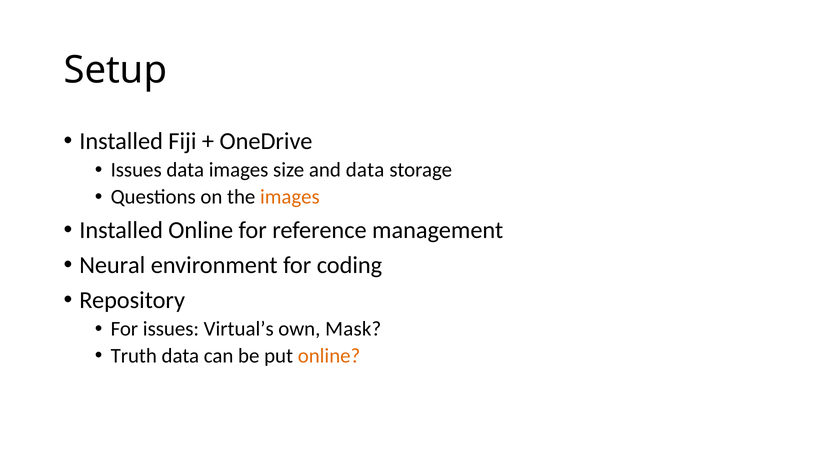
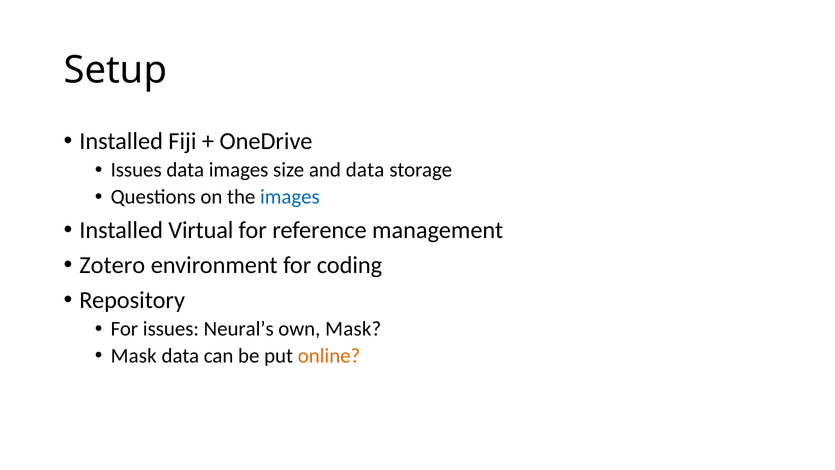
images colour: orange -> blue (290, 197)
Installed Online: Online -> Virtual (201, 230)
Neural: Neural -> Zotero (112, 265)
Virtual’s: Virtual’s -> Neural’s (239, 329)
Truth: Truth -> Mask (134, 356)
